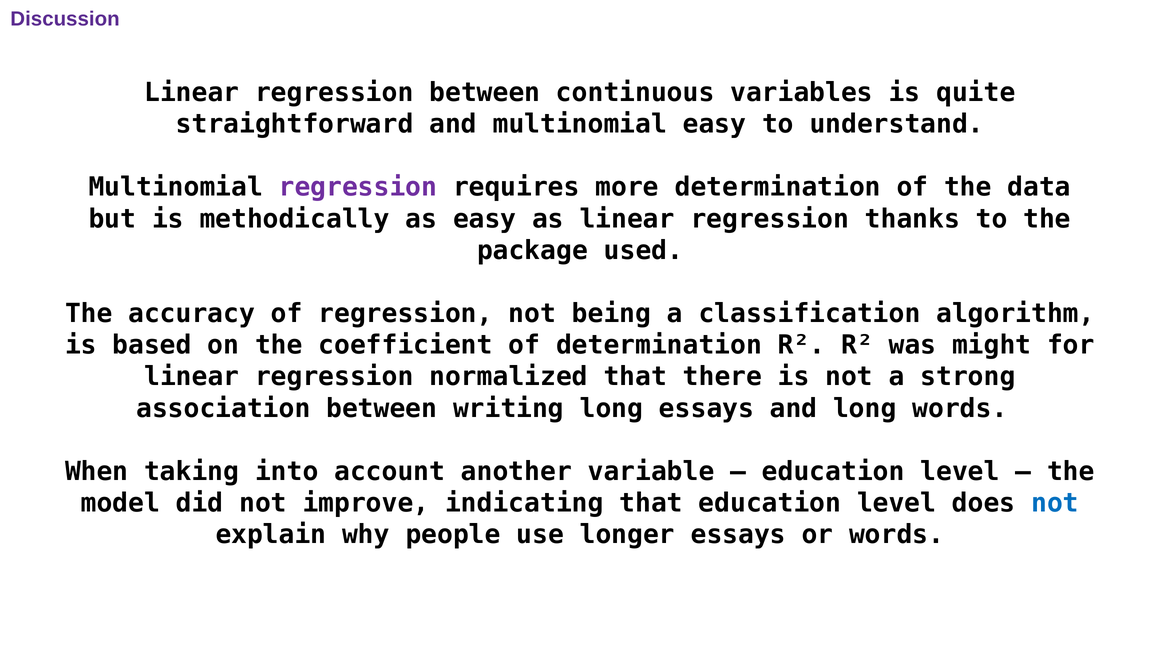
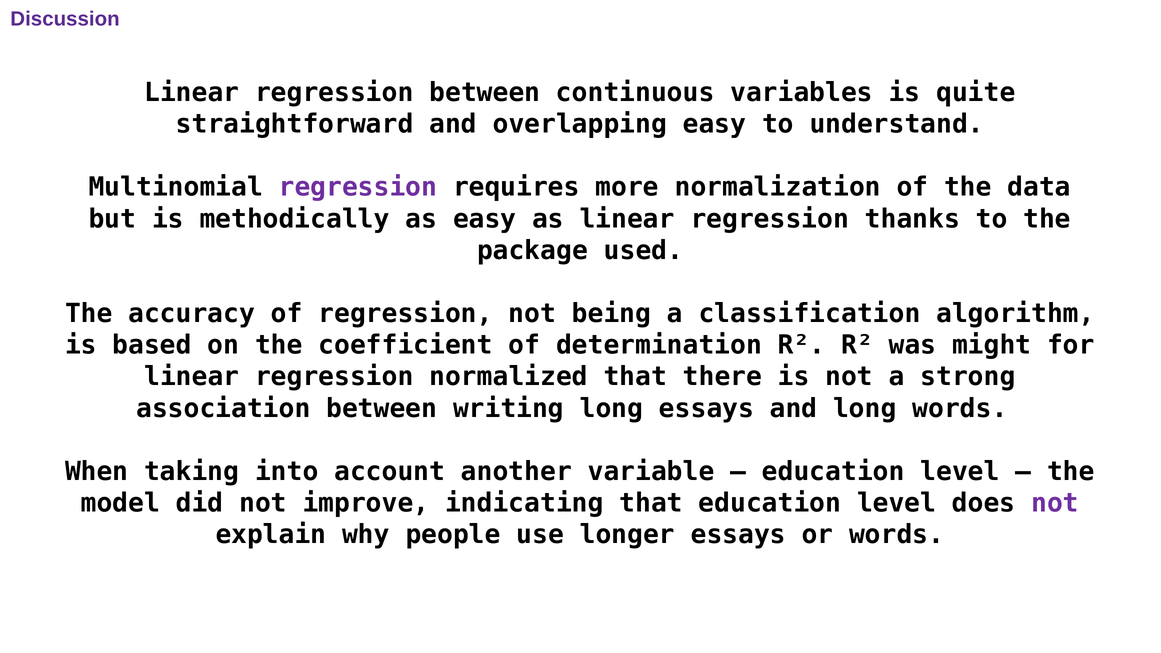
and multinomial: multinomial -> overlapping (580, 124)
more determination: determination -> normalization (778, 187)
not colour: blue -> purple (1055, 503)
